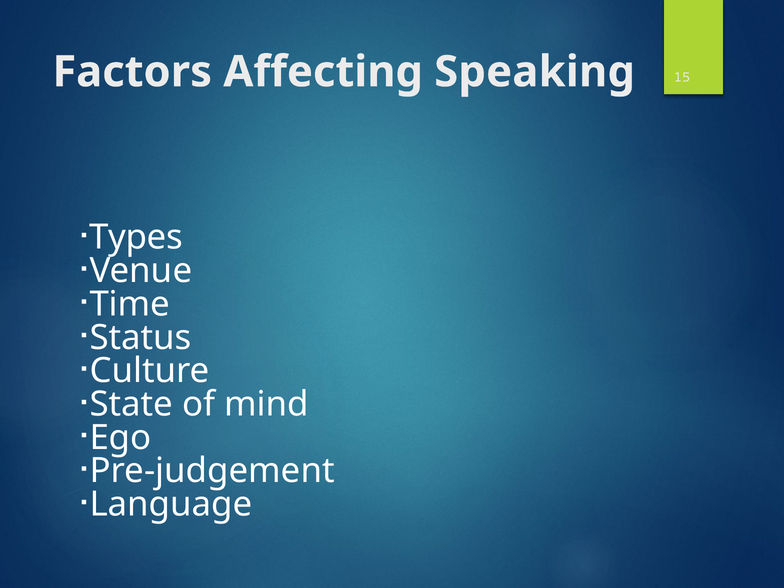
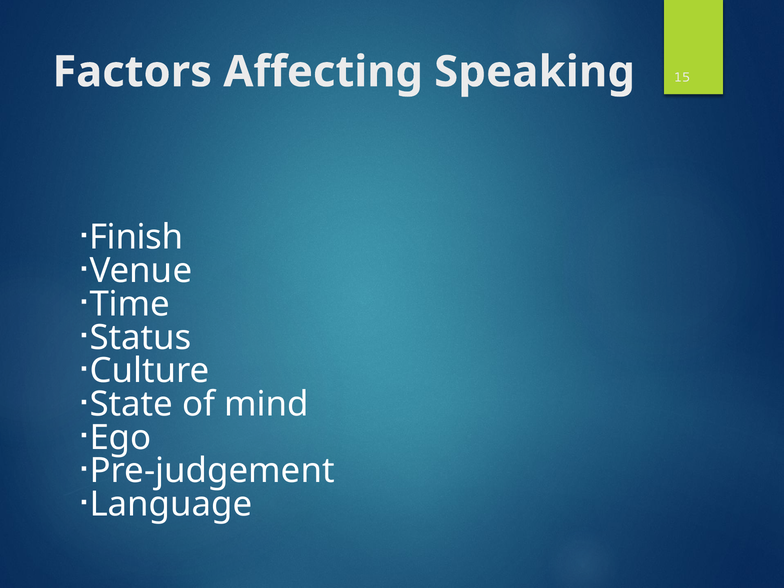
Types: Types -> Finish (136, 237)
